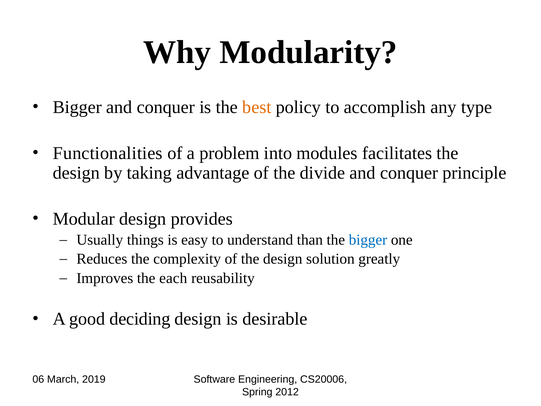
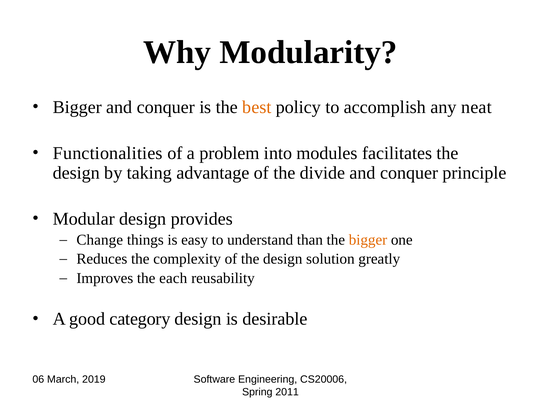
type: type -> neat (476, 107)
Usually: Usually -> Change (100, 240)
bigger colour: blue -> orange (368, 240)
deciding: deciding -> category (140, 319)
2012: 2012 -> 2011 (287, 392)
